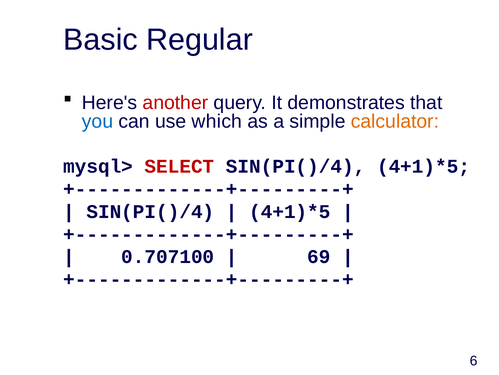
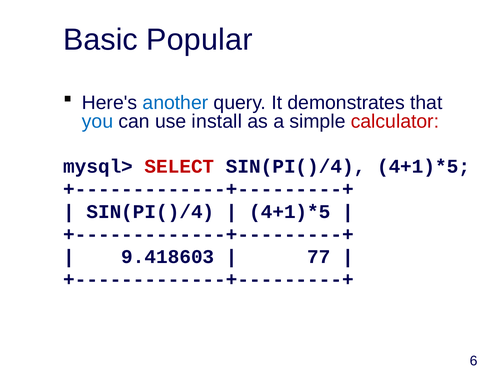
Regular: Regular -> Popular (199, 40)
another colour: red -> blue (175, 102)
which: which -> install (217, 121)
calculator colour: orange -> red (395, 121)
0.707100: 0.707100 -> 9.418603 (168, 256)
69: 69 -> 77 (319, 256)
